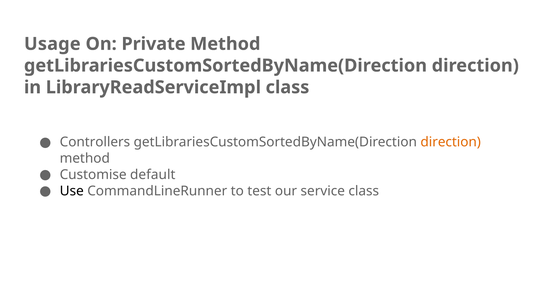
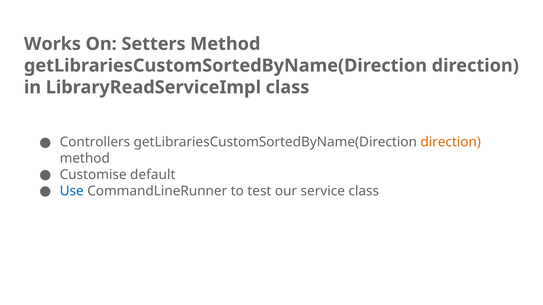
Usage: Usage -> Works (52, 44)
Private: Private -> Setters (154, 44)
Use colour: black -> blue (72, 191)
